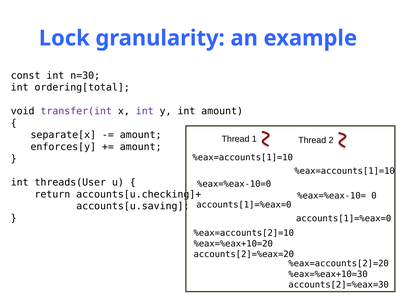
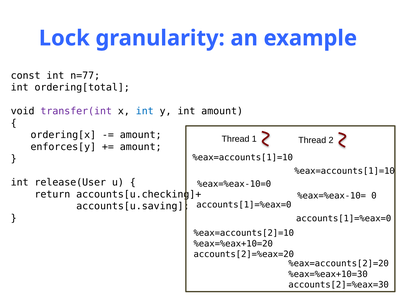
n=30: n=30 -> n=77 (85, 76)
int colour: purple -> blue (145, 111)
separate[x: separate[x -> ordering[x (63, 135)
threads(User: threads(User -> release(User (70, 182)
